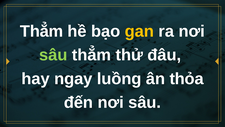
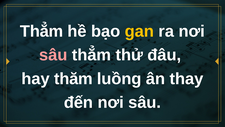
sâu colour: light green -> pink (53, 55)
ngay: ngay -> thăm (73, 78)
thỏa: thỏa -> thay (186, 78)
